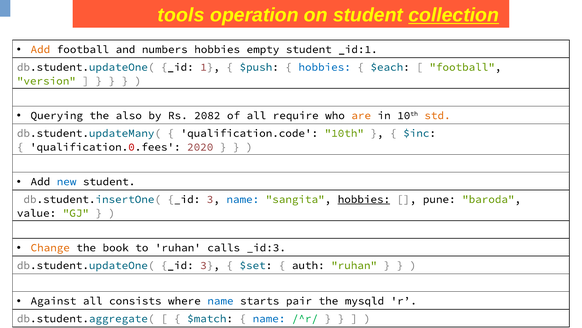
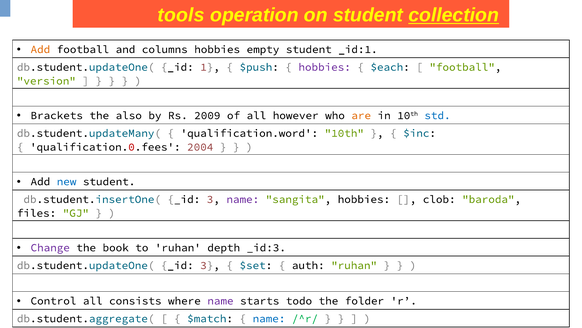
numbers: numbers -> columns (165, 49)
hobbies colour: blue -> purple (325, 67)
Querying: Querying -> Brackets (57, 115)
2082: 2082 -> 2009 (207, 115)
require: require -> however (296, 115)
std colour: orange -> blue (438, 115)
qualification.code: qualification.code -> qualification.word (249, 133)
2020: 2020 -> 2004 (200, 147)
name colour: blue -> purple (243, 199)
hobbies underline: present -> none (364, 199)
pune: pune -> clob (439, 199)
value: value -> files (37, 213)
Change colour: orange -> purple (50, 247)
calls: calls -> depth (224, 247)
Against: Against -> Control (53, 300)
name colour: blue -> purple (220, 300)
pair: pair -> todo (299, 300)
mysqld: mysqld -> folder (364, 300)
